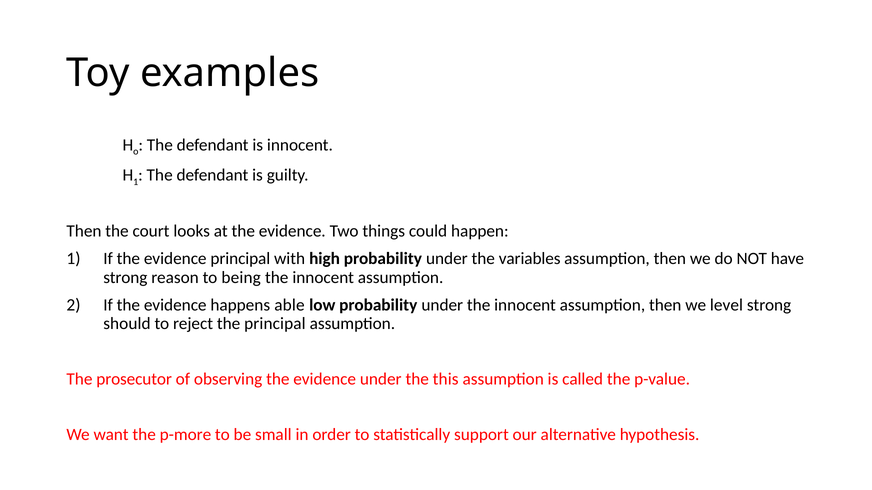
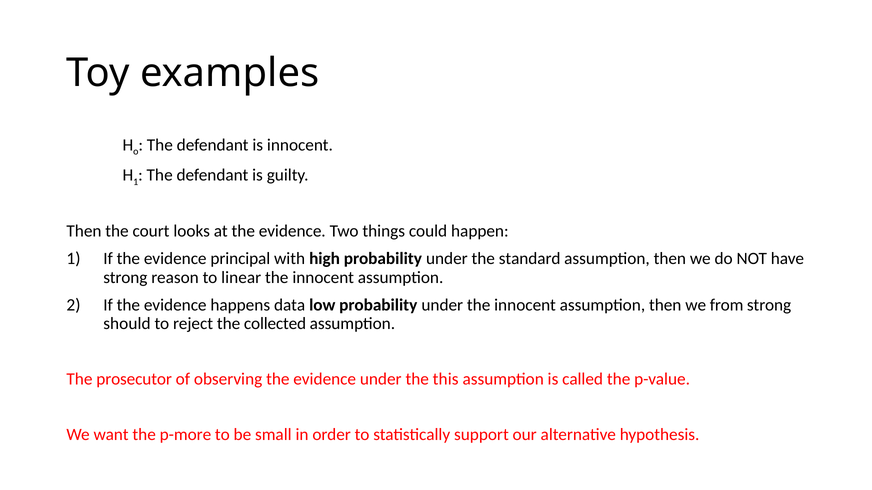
variables: variables -> standard (530, 259)
being: being -> linear (241, 278)
able: able -> data (290, 305)
level: level -> from (727, 305)
the principal: principal -> collected (275, 324)
